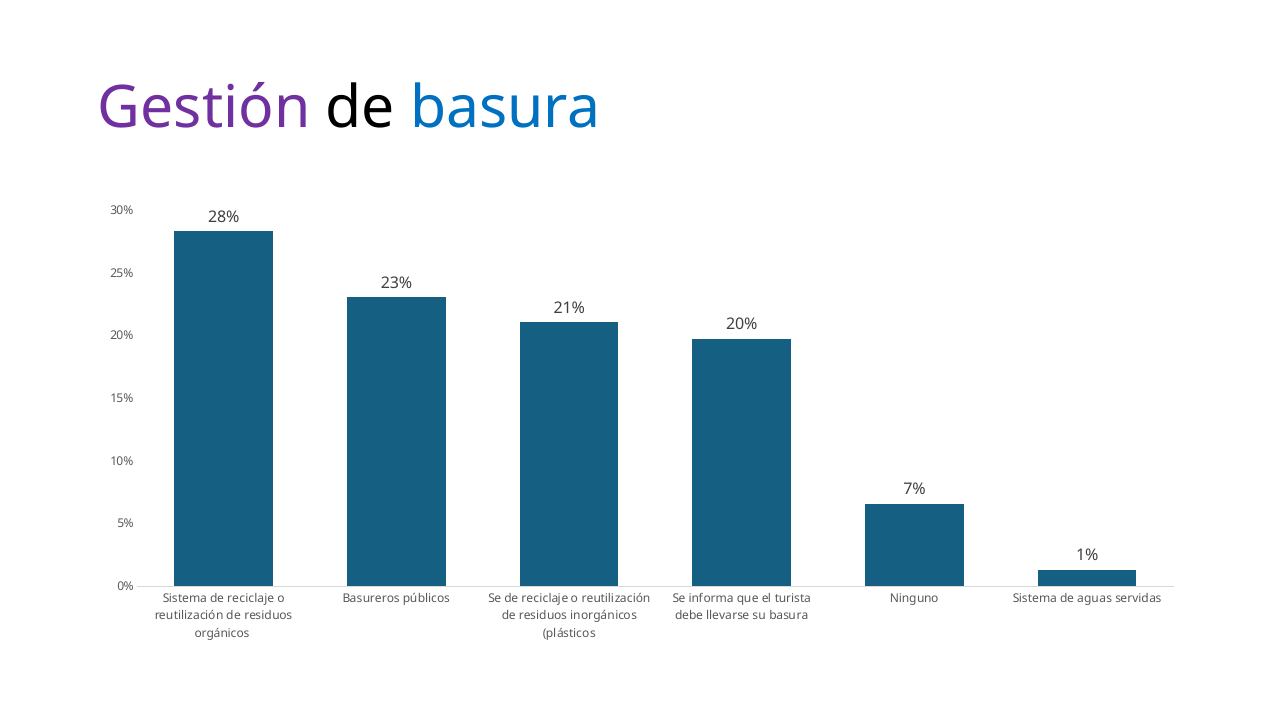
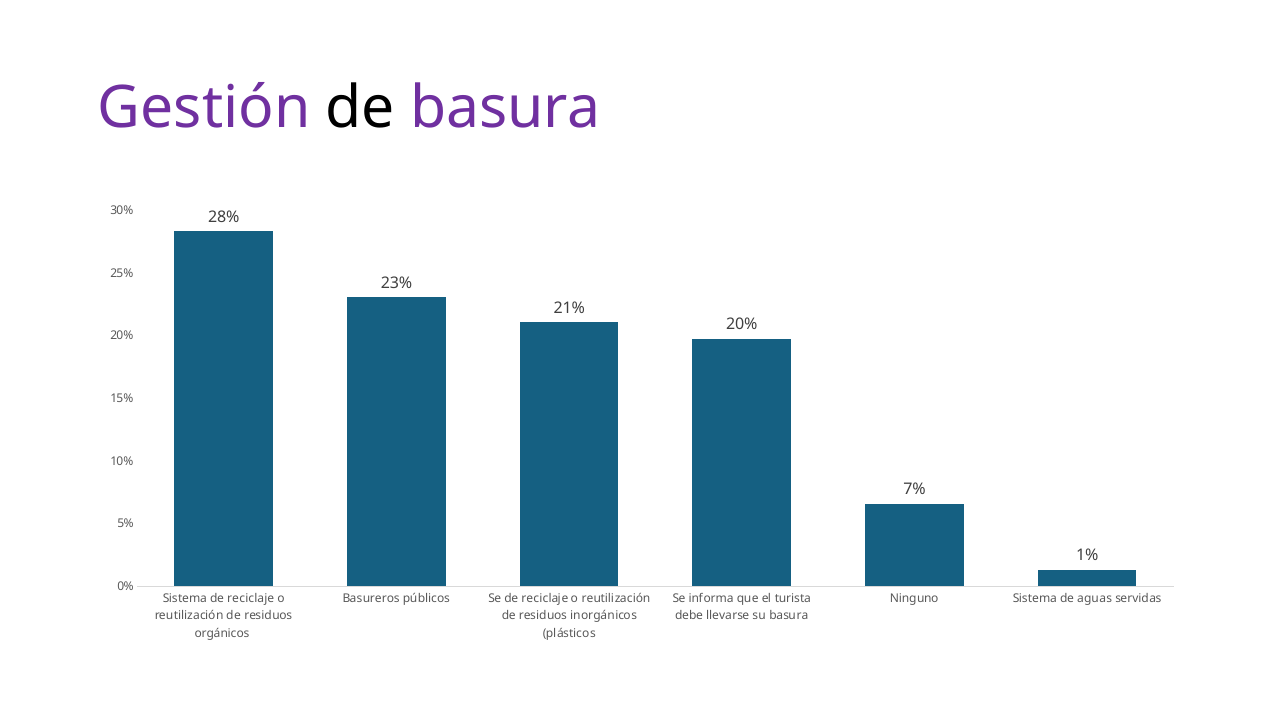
basura colour: blue -> purple (505, 108)
